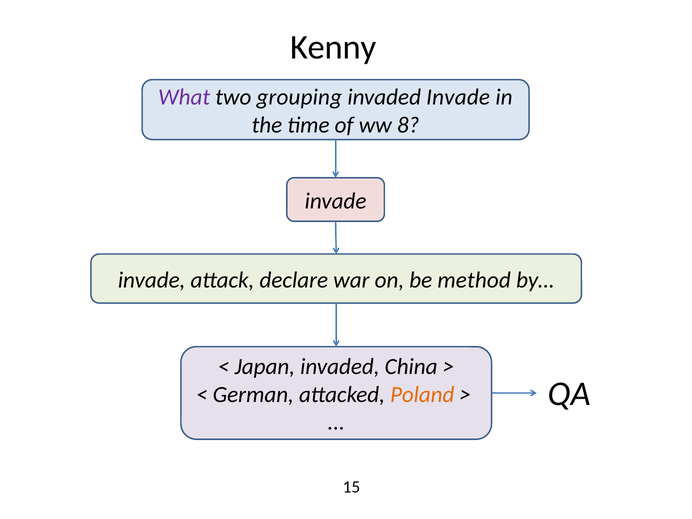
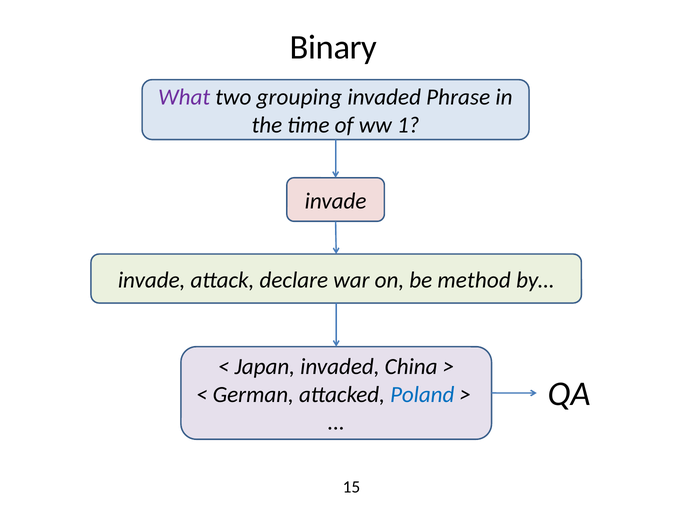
Kenny: Kenny -> Binary (333, 47)
invaded Invade: Invade -> Phrase (458, 97)
8: 8 -> 1 (408, 125)
Poland colour: orange -> blue (422, 395)
